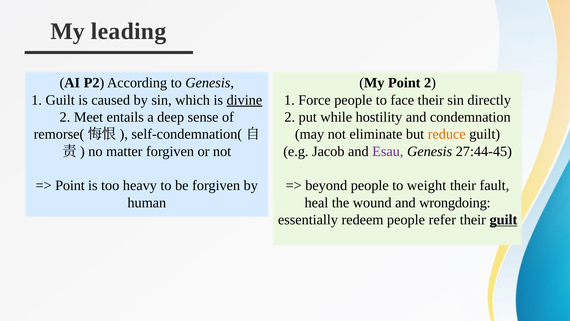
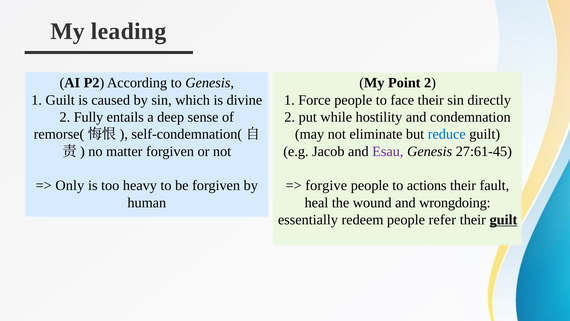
divine underline: present -> none (244, 100)
Meet: Meet -> Fully (89, 117)
reduce colour: orange -> blue (447, 134)
27:44-45: 27:44-45 -> 27:61-45 (484, 151)
Point: Point -> Only (70, 185)
beyond: beyond -> forgive (326, 185)
weight: weight -> actions (427, 185)
